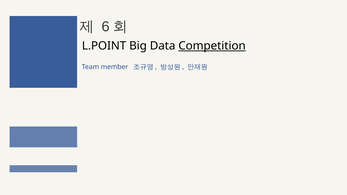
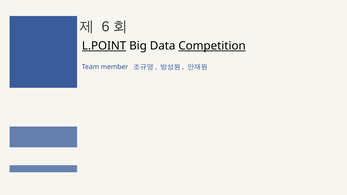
L.POINT underline: none -> present (104, 46)
